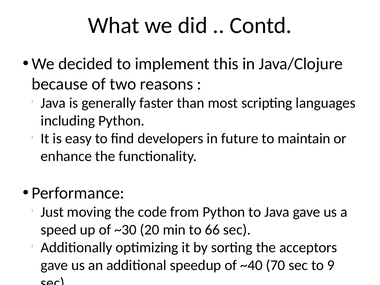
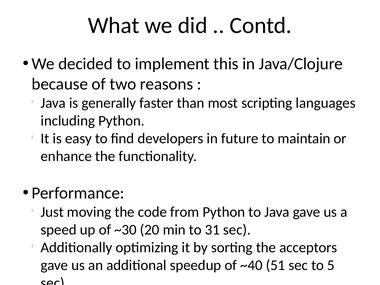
66: 66 -> 31 (212, 230)
70: 70 -> 51 (276, 265)
9: 9 -> 5 (331, 265)
